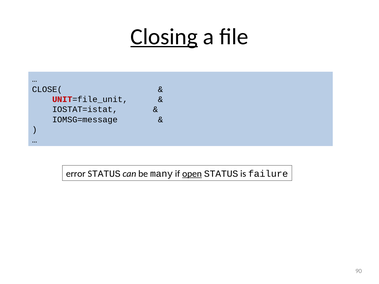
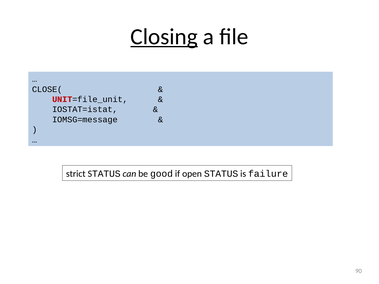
error: error -> strict (76, 174)
many: many -> good (162, 174)
open underline: present -> none (192, 174)
